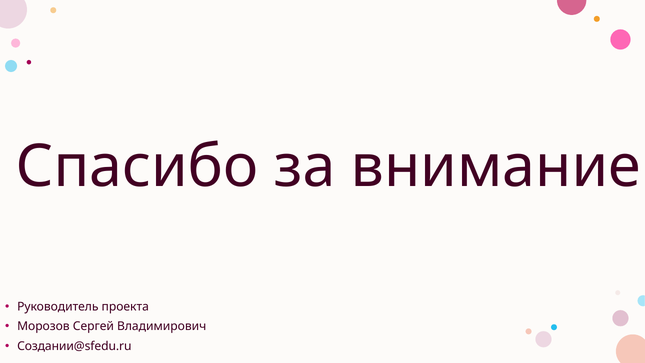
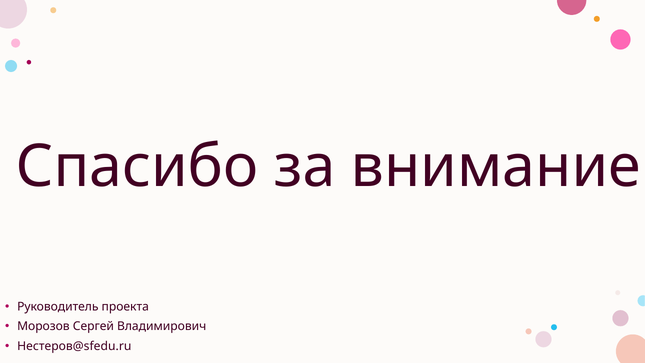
Создании@sfedu.ru: Создании@sfedu.ru -> Нестеров@sfedu.ru (74, 346)
